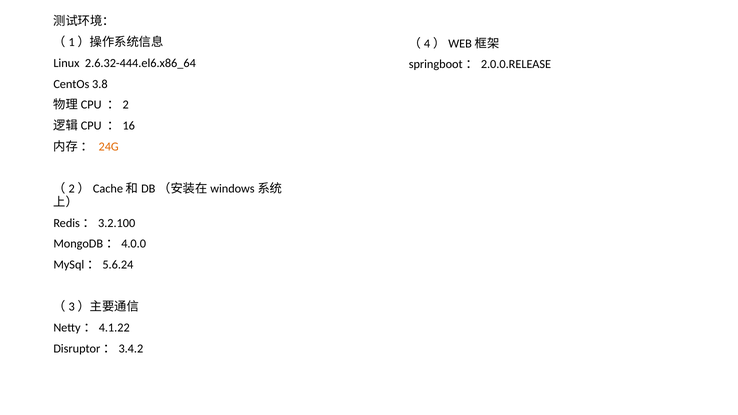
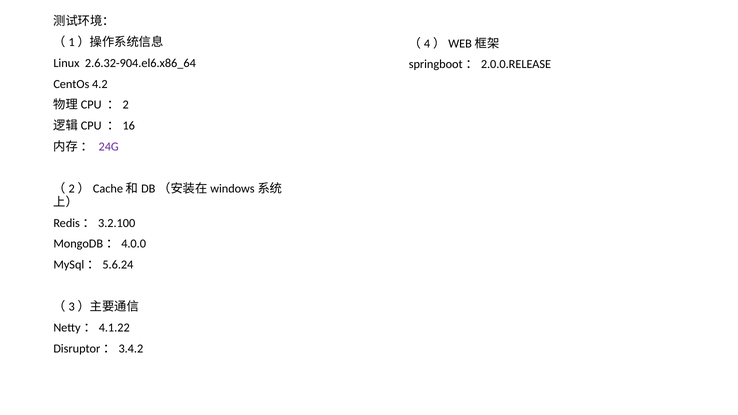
2.6.32-444.el6.x86_64: 2.6.32-444.el6.x86_64 -> 2.6.32-904.el6.x86_64 (140, 63)
3.8: 3.8 -> 4.2 (100, 84)
24G colour: orange -> purple (109, 147)
